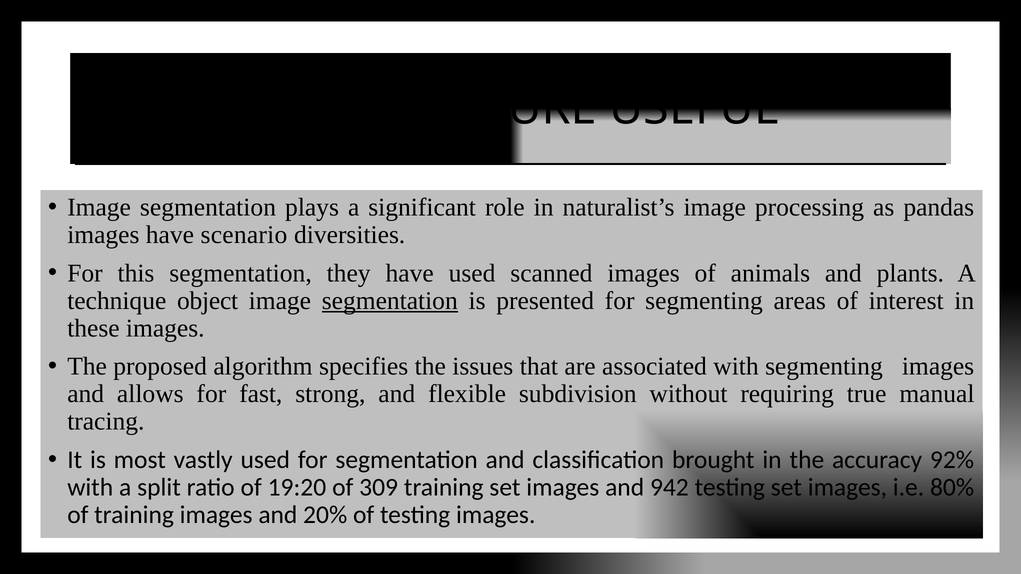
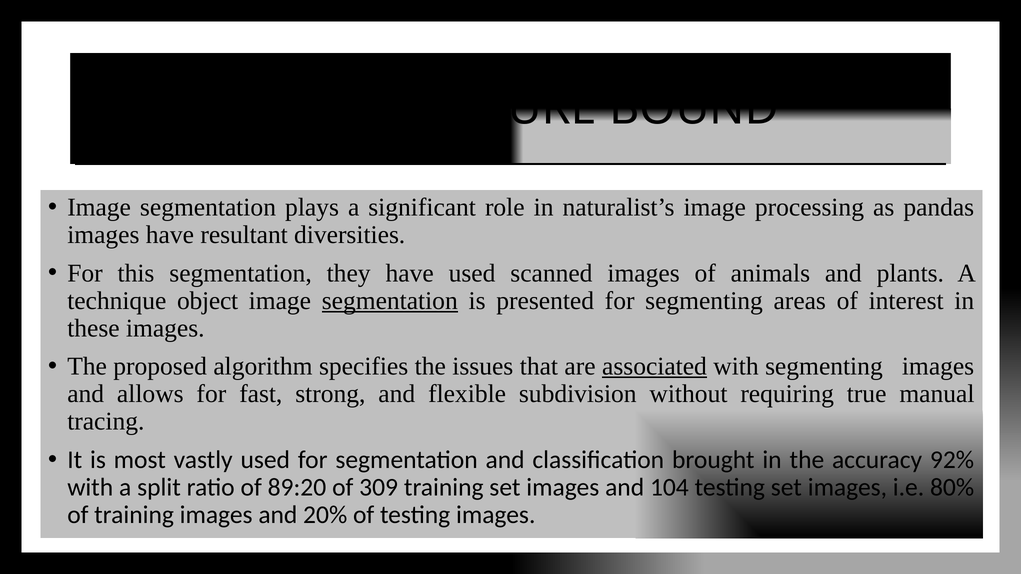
USEFUL: USEFUL -> BOUND (694, 108)
scenario: scenario -> resultant (244, 235)
associated underline: none -> present (654, 367)
19:20: 19:20 -> 89:20 (297, 487)
942: 942 -> 104 (669, 487)
